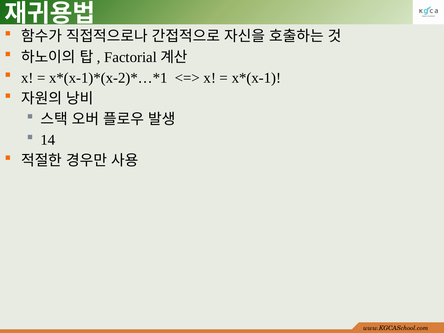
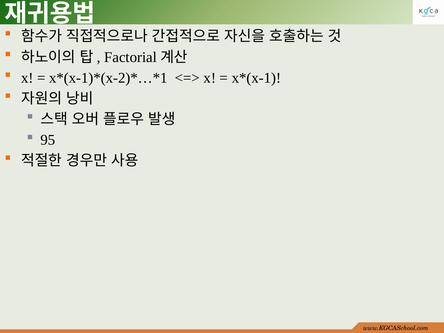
14: 14 -> 95 (48, 140)
